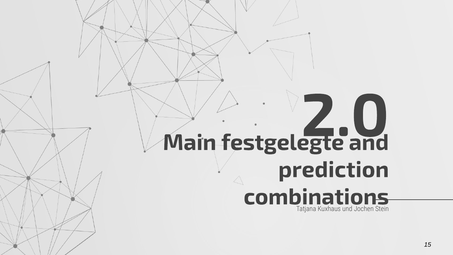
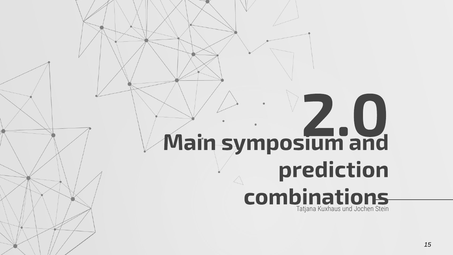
festgelegte: festgelegte -> symposium (283, 142)
